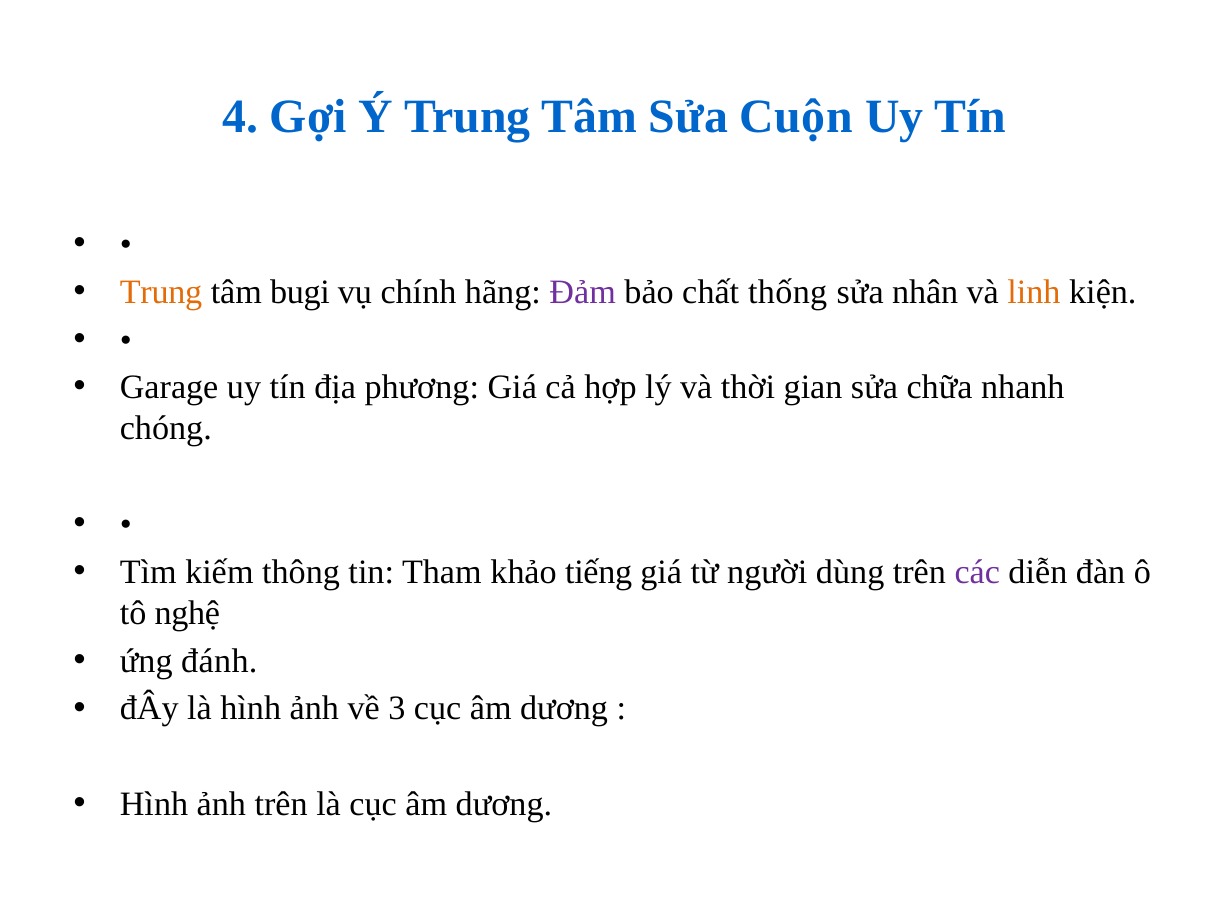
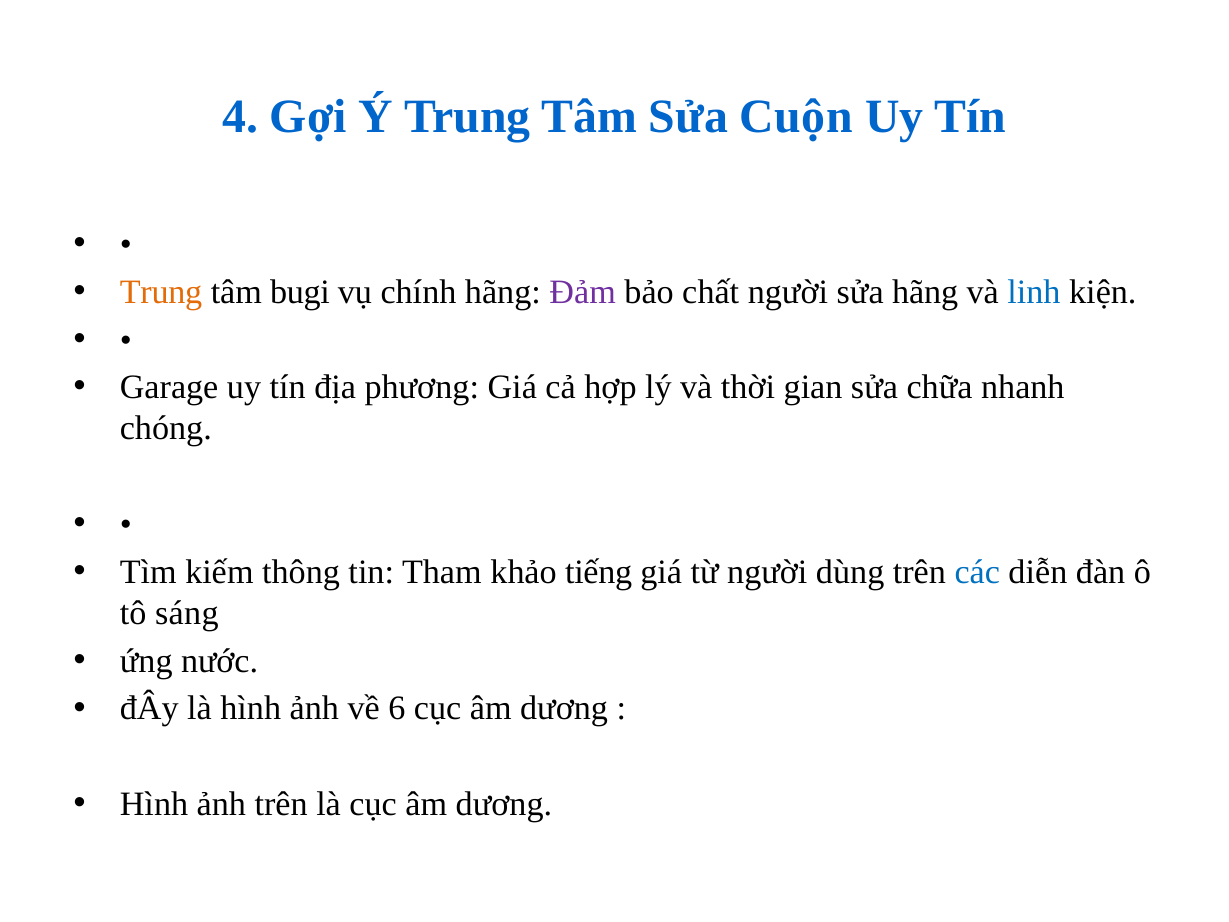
chất thống: thống -> người (788, 292)
sửa nhân: nhân -> hãng (925, 292)
linh colour: orange -> blue (1034, 292)
các colour: purple -> blue (977, 572)
nghệ: nghệ -> sáng (187, 613)
đánh: đánh -> nước (220, 661)
3: 3 -> 6 (397, 709)
